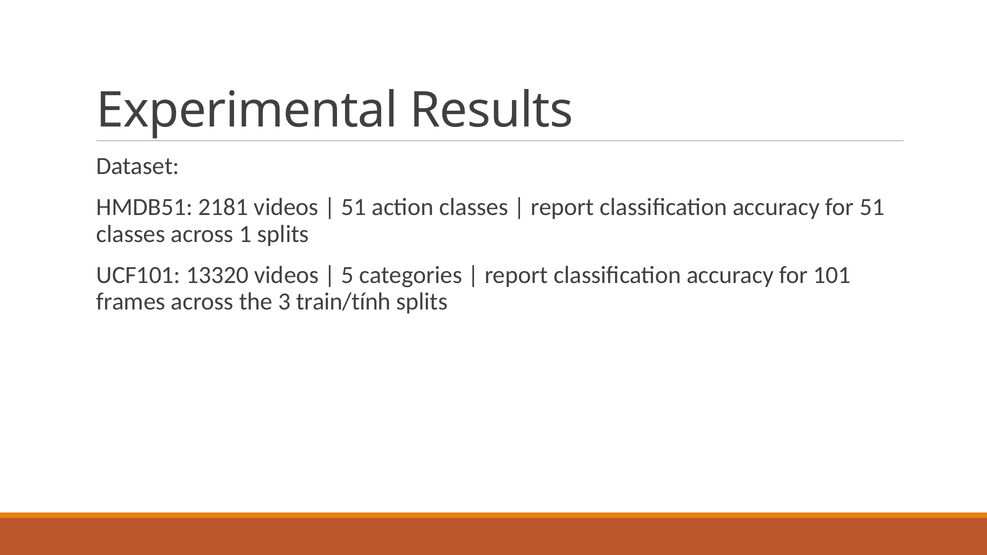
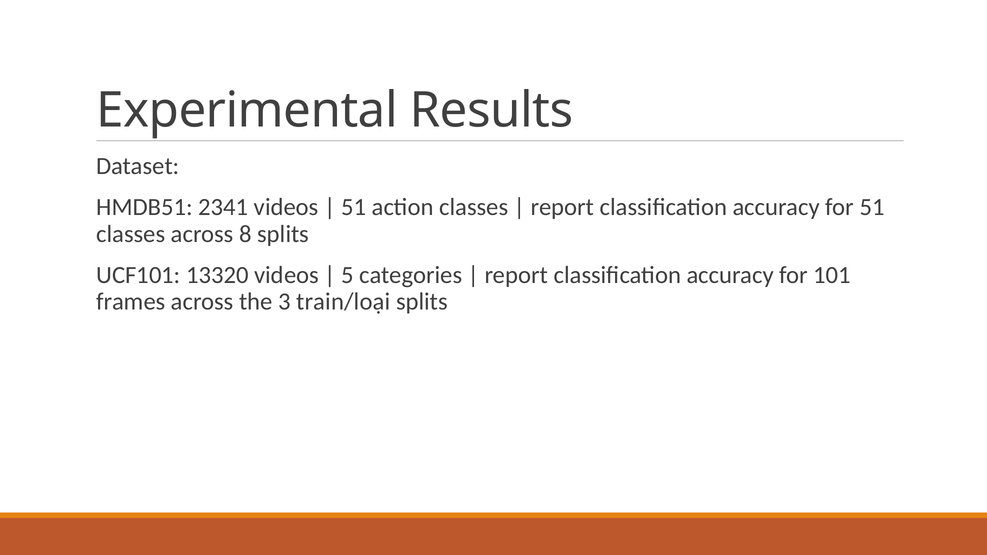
2181: 2181 -> 2341 (223, 207)
1: 1 -> 8 (245, 234)
train/tính: train/tính -> train/loại (343, 302)
